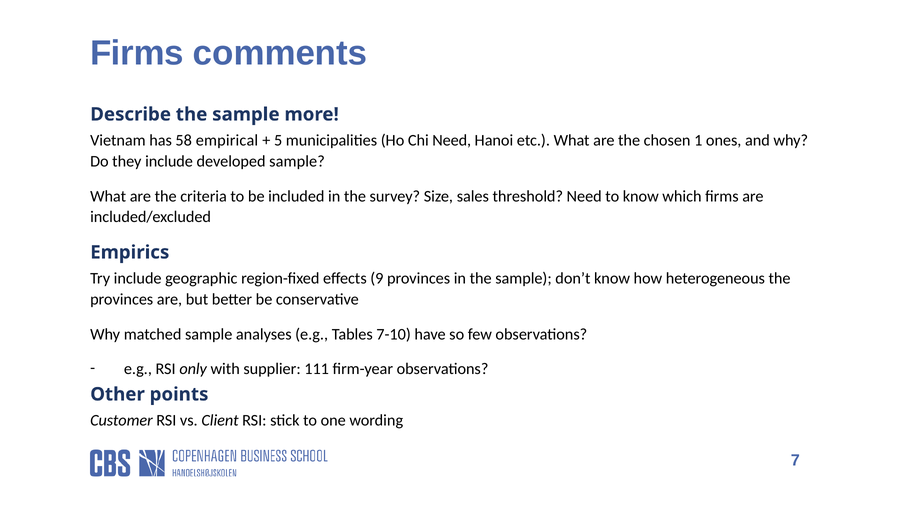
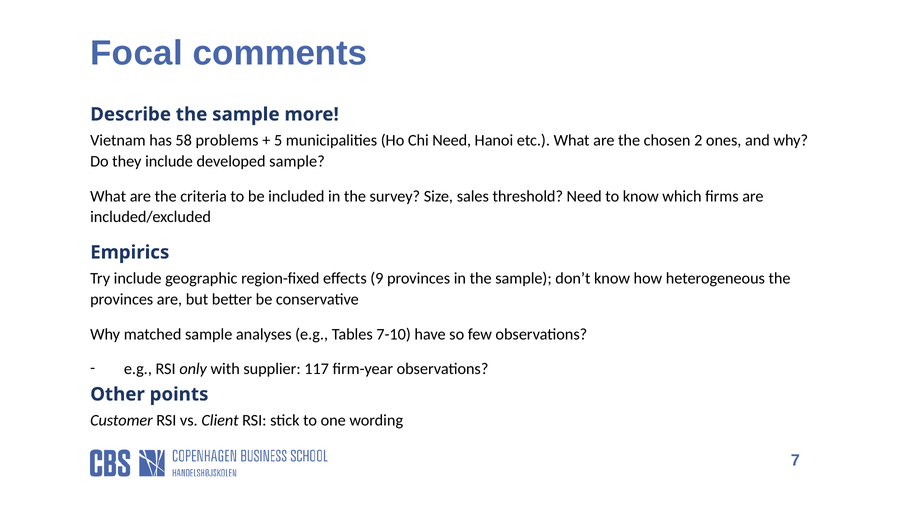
Firms: Firms -> Focal (137, 53)
empirical: empirical -> problems (227, 140)
1: 1 -> 2 (698, 140)
111: 111 -> 117 (317, 369)
